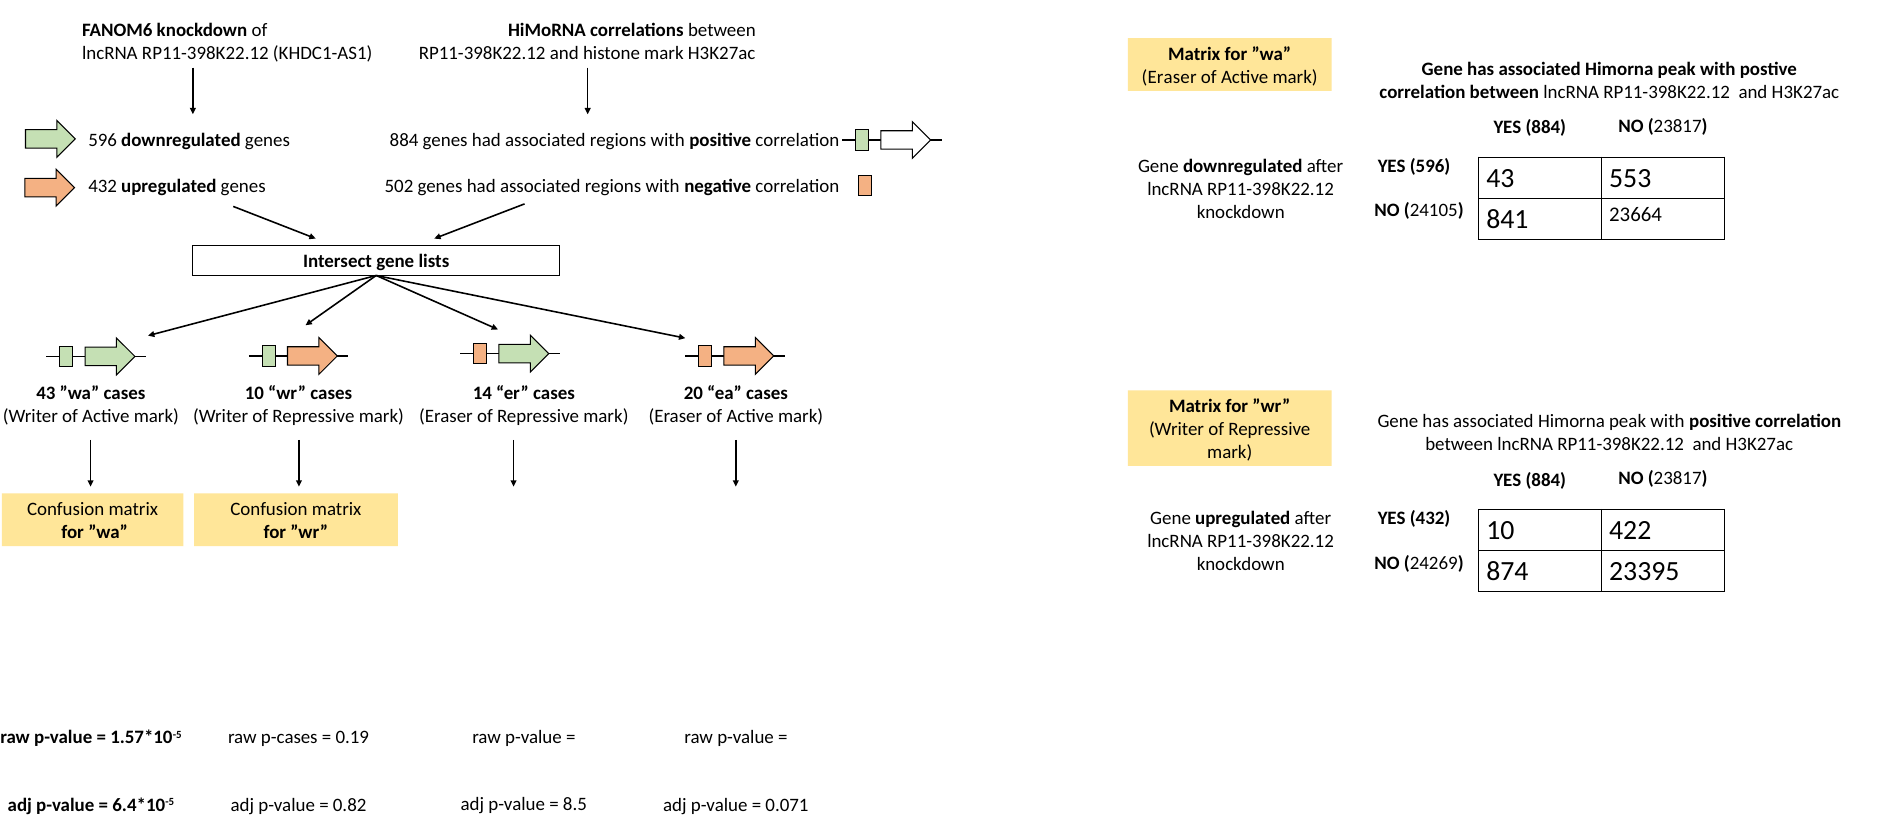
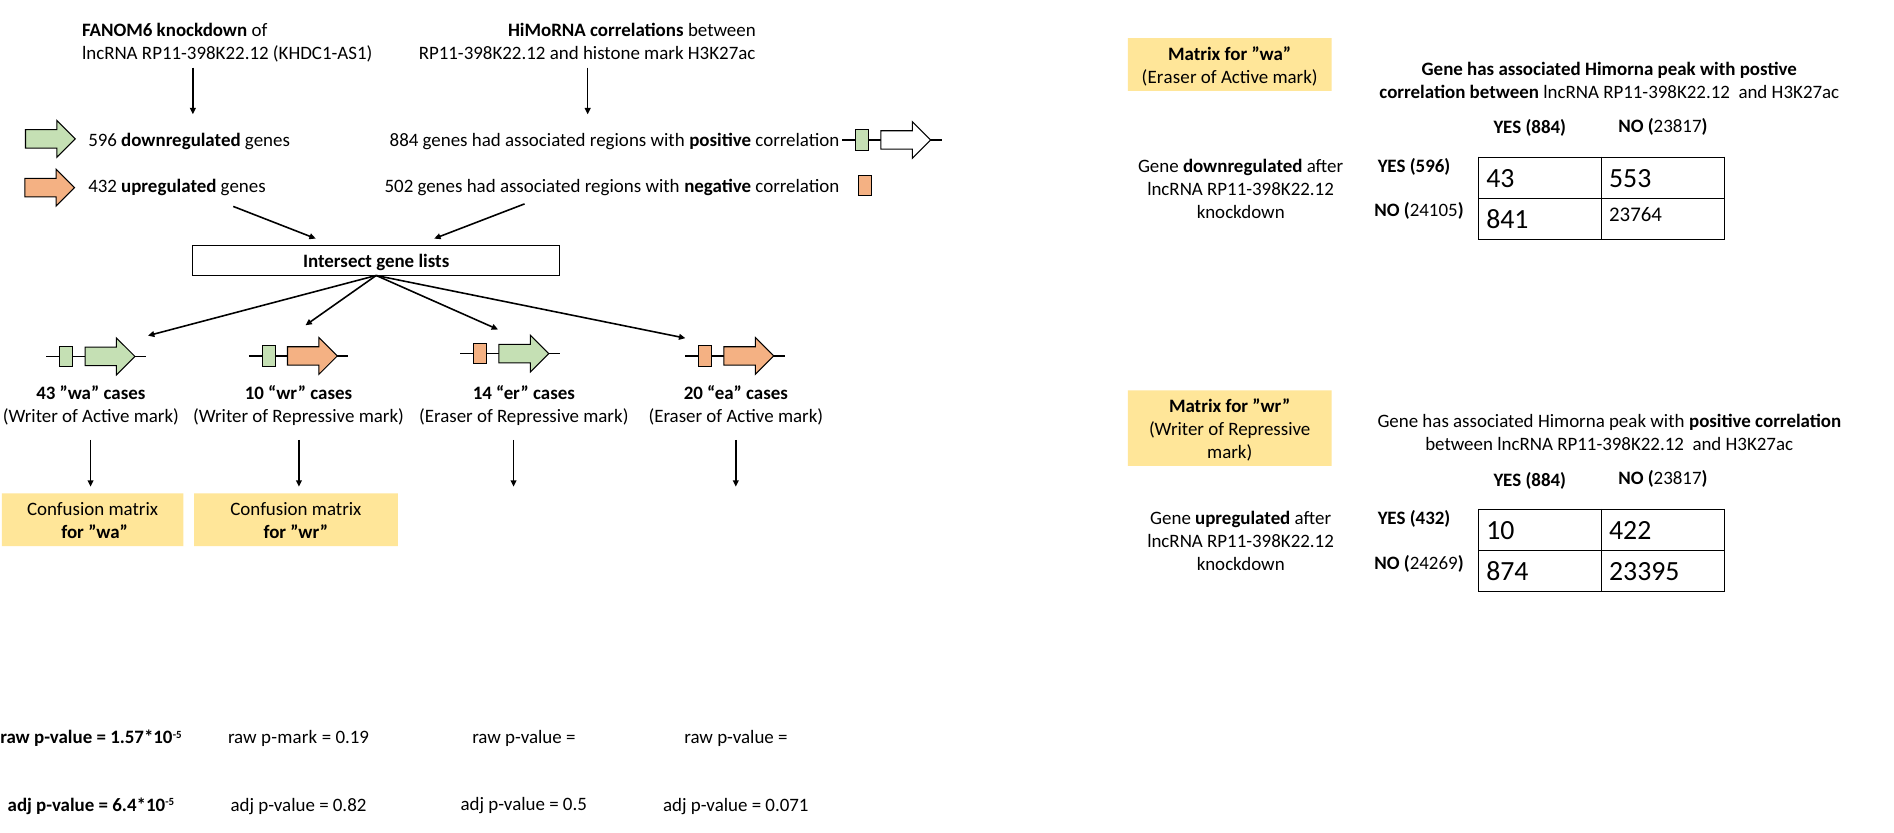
23664: 23664 -> 23764 (1636, 215)
p-cases: p-cases -> p-mark (289, 738)
8.5: 8.5 -> 0.5 (575, 805)
